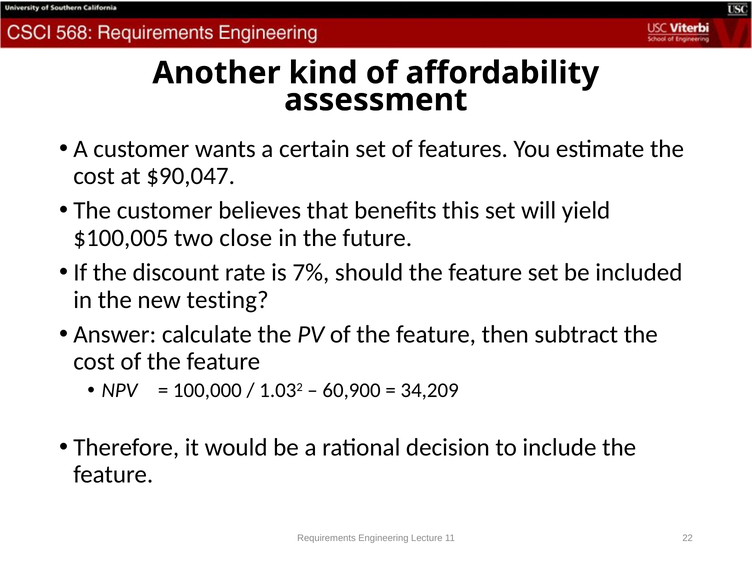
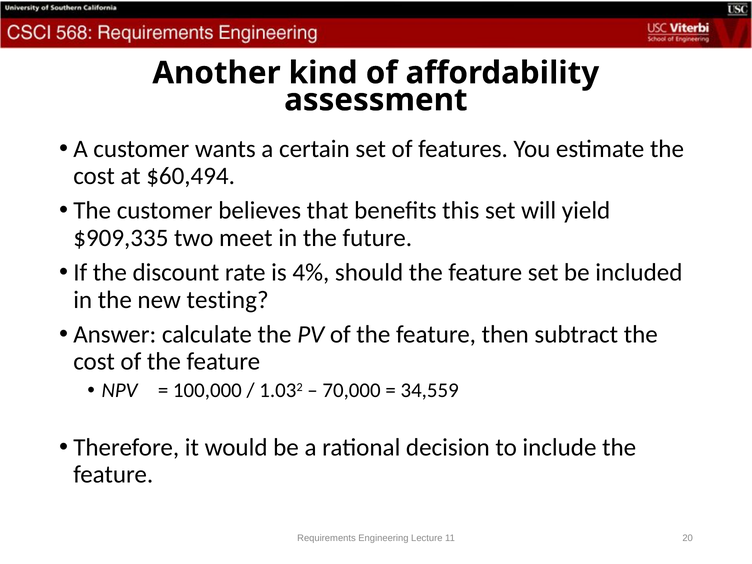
$90,047: $90,047 -> $60,494 (191, 176)
$100,005: $100,005 -> $909,335 (121, 238)
close: close -> meet (246, 238)
7%: 7% -> 4% (311, 273)
60,900: 60,900 -> 70,000 (352, 390)
34,209: 34,209 -> 34,559 (430, 390)
22: 22 -> 20 (688, 538)
